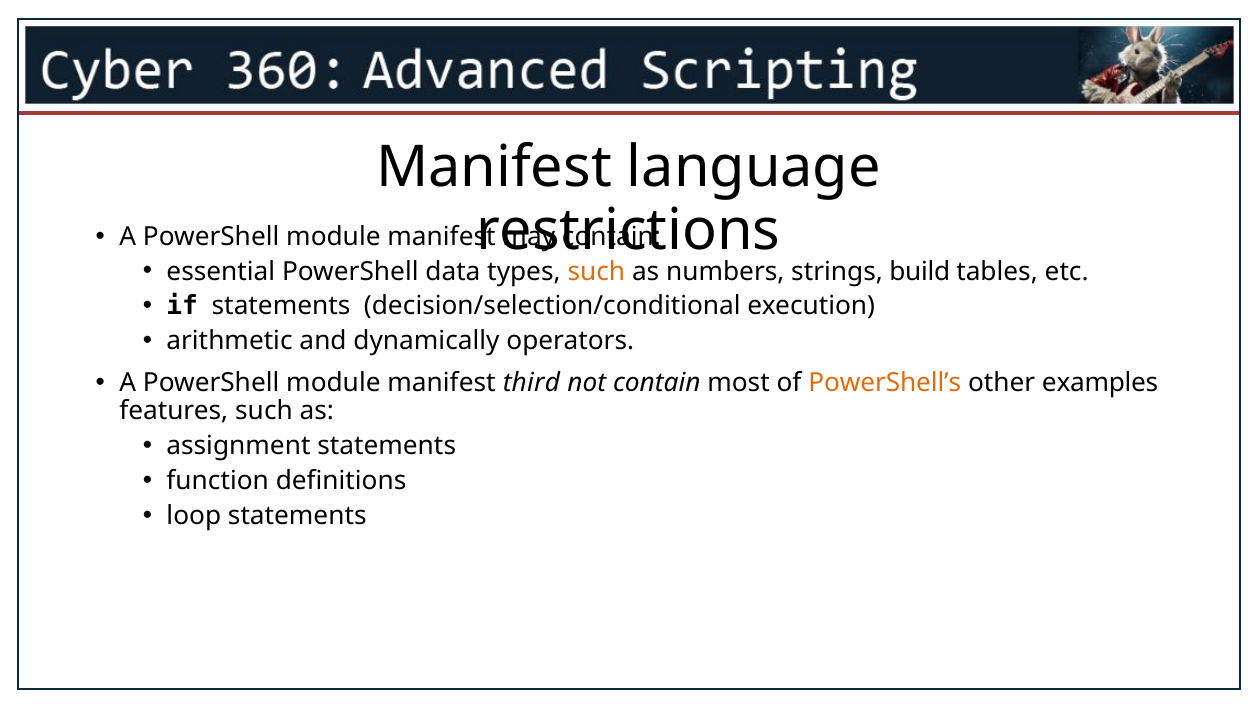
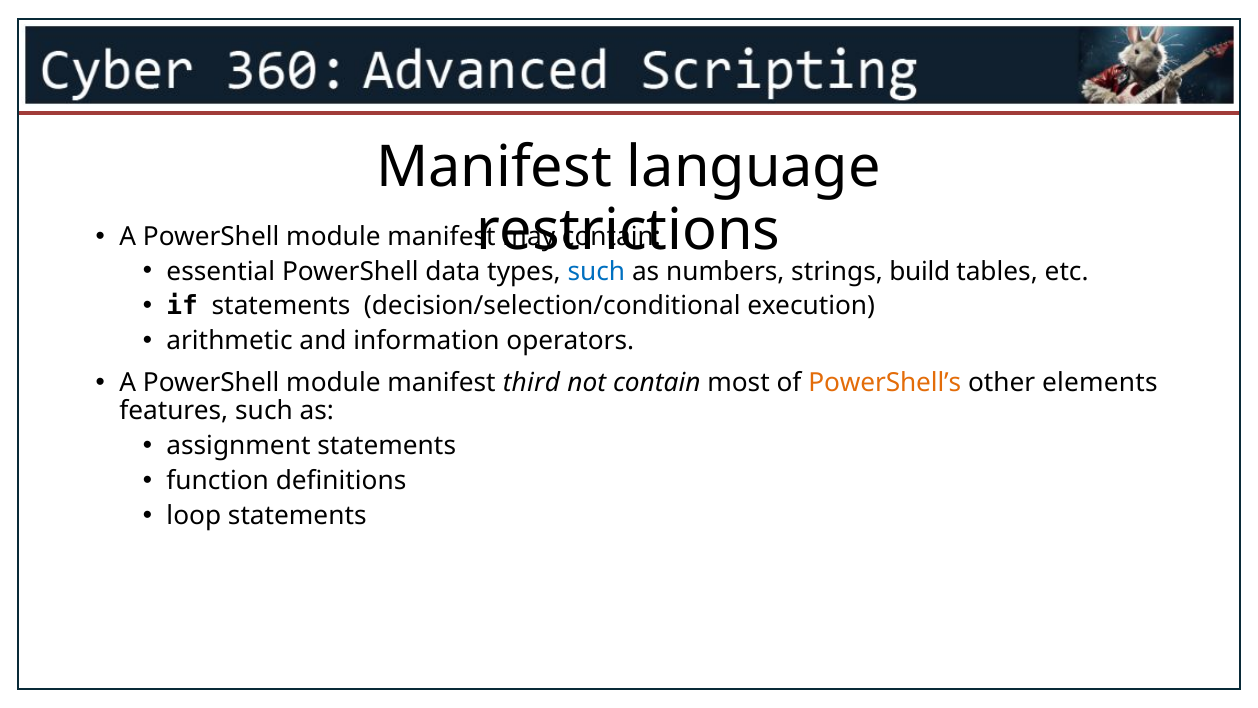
such colour: orange -> blue (596, 271)
dynamically: dynamically -> information (427, 341)
examples: examples -> elements (1100, 382)
